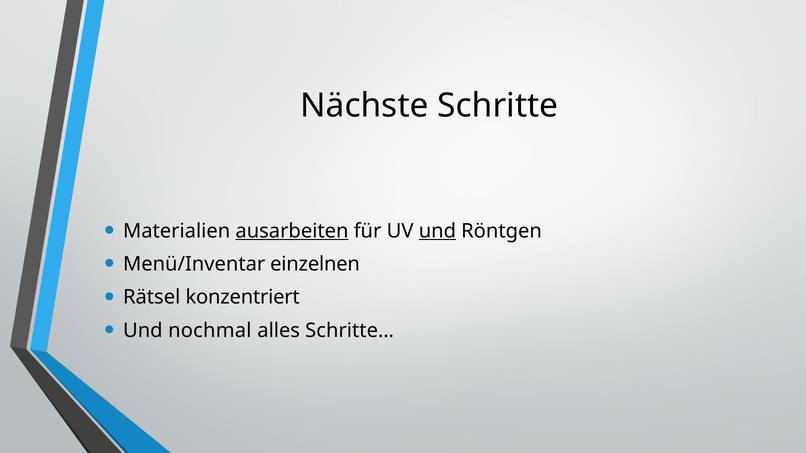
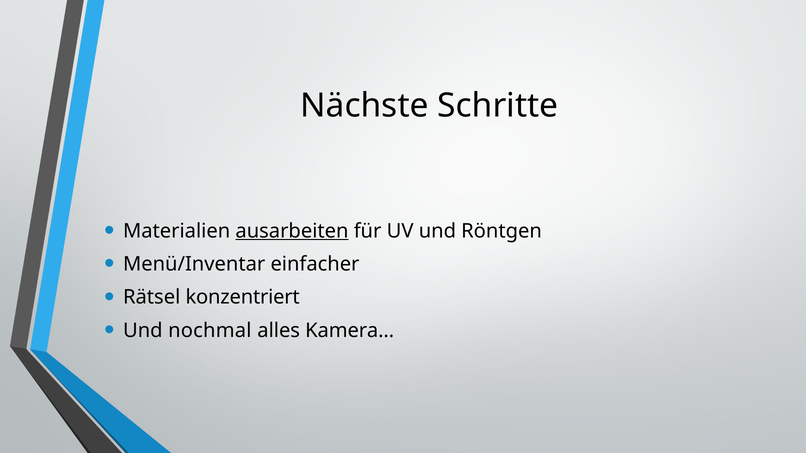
und underline: present -> none (437, 231)
einzelnen: einzelnen -> einfacher (315, 264)
Schritte…: Schritte… -> Kamera… (350, 331)
